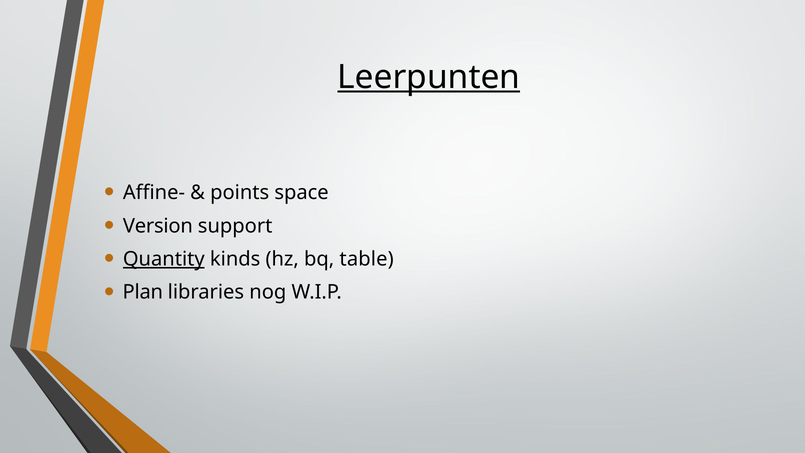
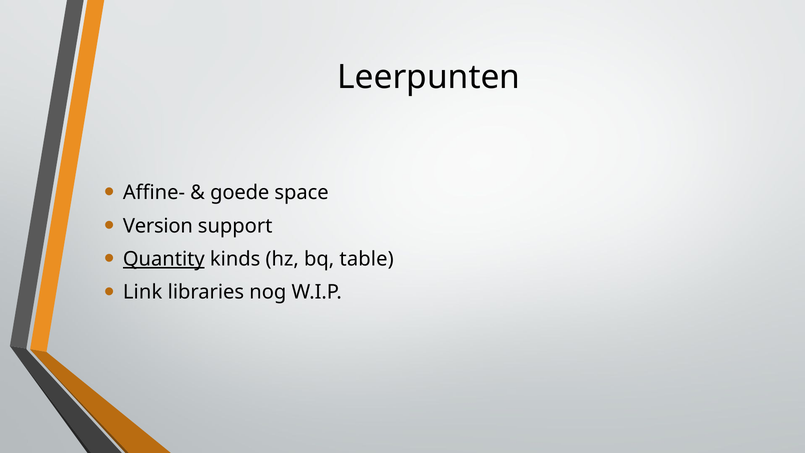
Leerpunten underline: present -> none (429, 77)
points: points -> goede (240, 193)
Plan: Plan -> Link (143, 292)
